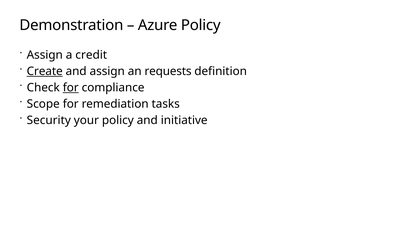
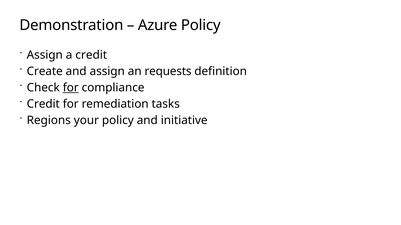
Create underline: present -> none (45, 71)
Scope: Scope -> Credit (43, 104)
Security: Security -> Regions (49, 121)
